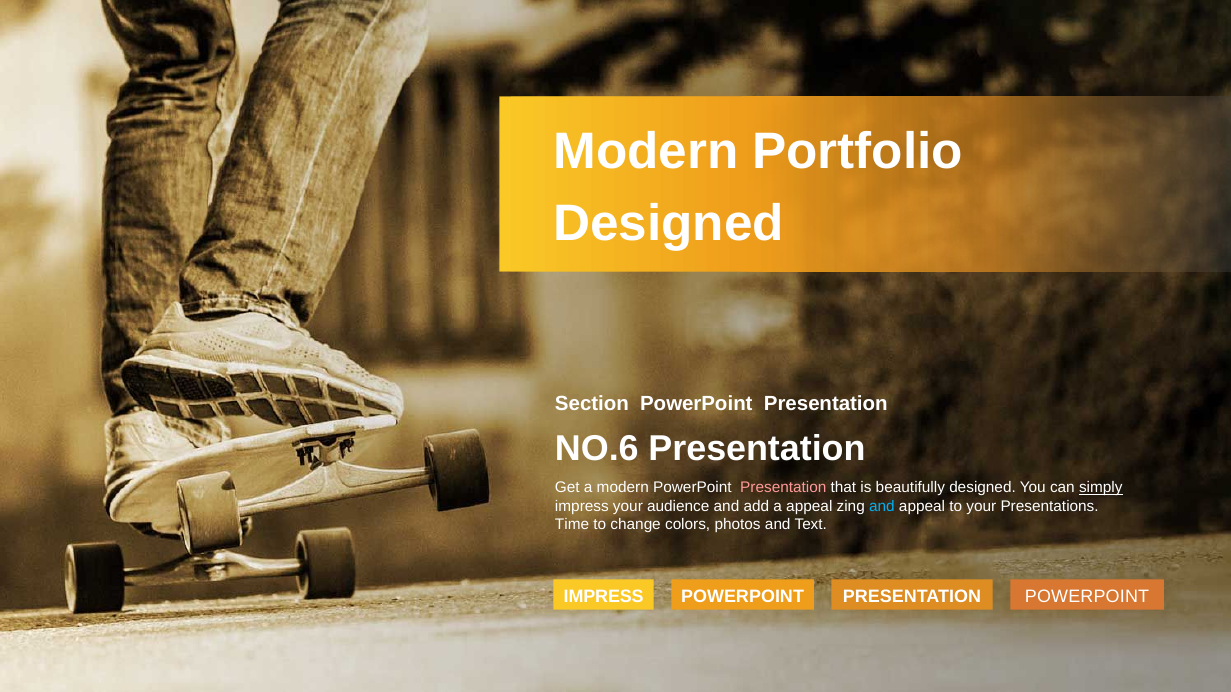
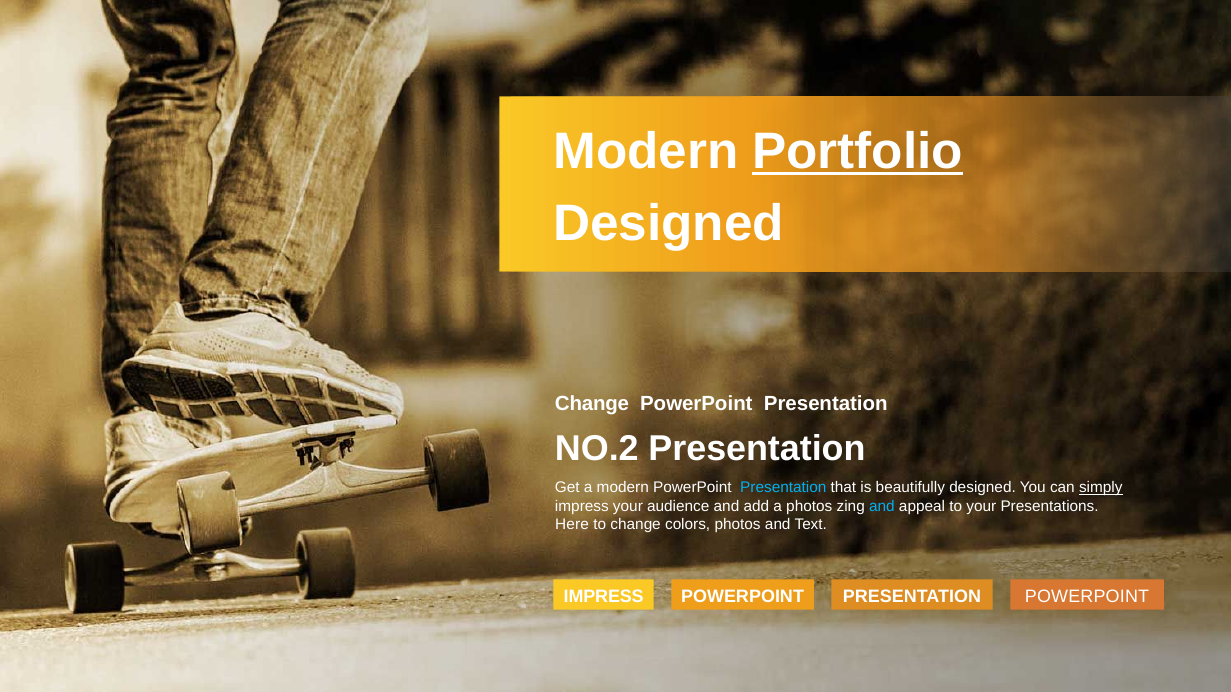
Portfolio underline: none -> present (858, 152)
Section: Section -> Change (592, 404)
NO.6: NO.6 -> NO.2 (597, 449)
Presentation colour: pink -> light blue (783, 488)
a appeal: appeal -> photos (809, 506)
Time: Time -> Here (572, 525)
